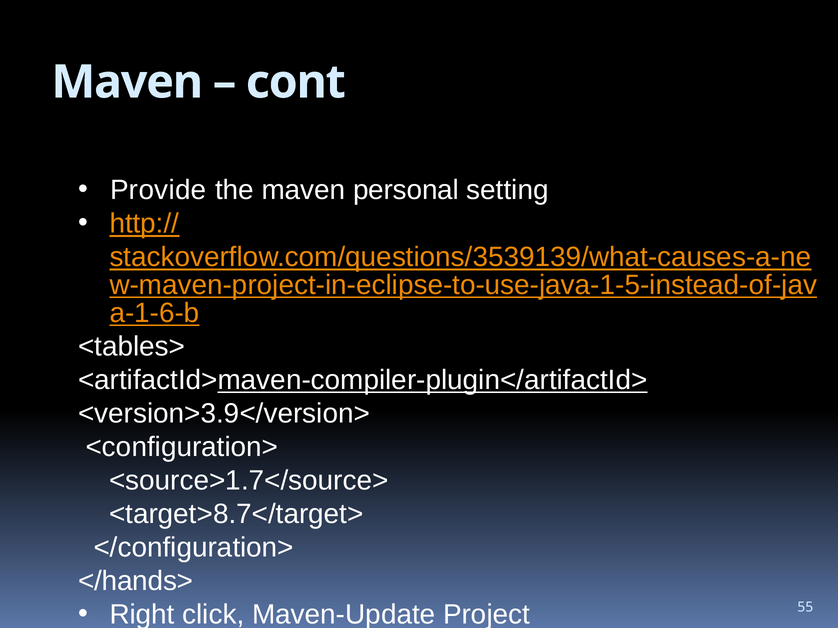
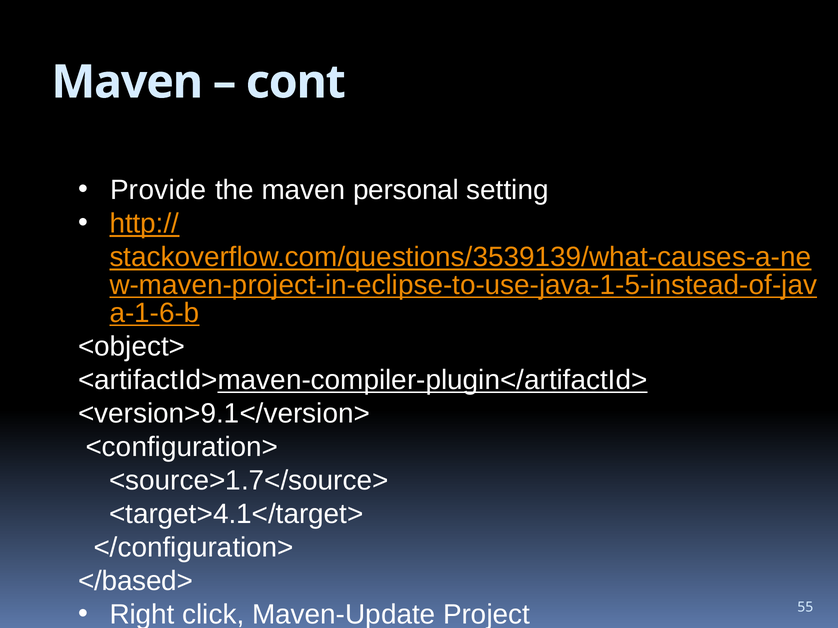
<tables>: <tables> -> <object> (132, 347)
<version>3.9</version>: <version>3.9</version> -> <version>9.1</version> (224, 414)
<target>8.7</target>: <target>8.7</target> -> <target>4.1</target> (236, 514)
</hands>: </hands> -> </based> (136, 582)
